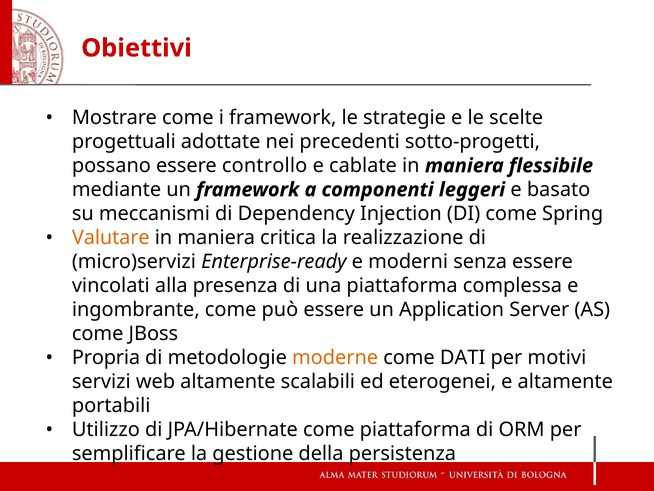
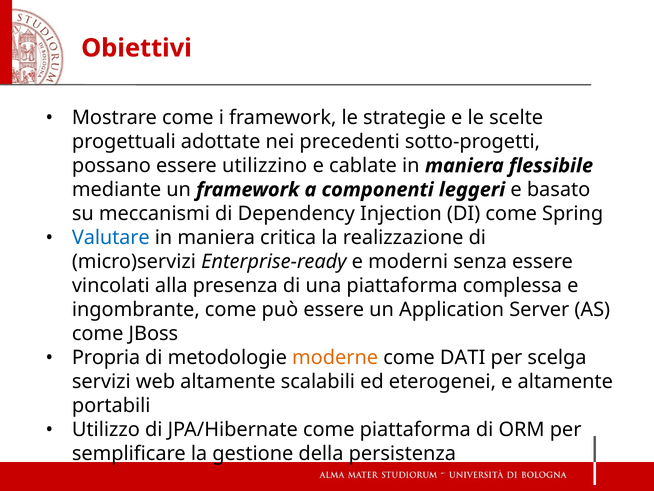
controllo: controllo -> utilizzino (265, 166)
Valutare colour: orange -> blue (111, 237)
motivi: motivi -> scelga (557, 357)
